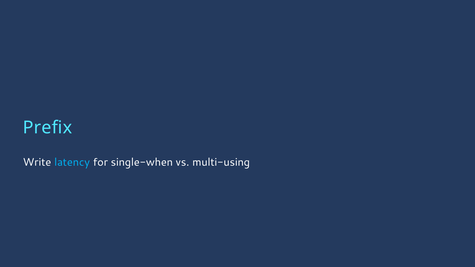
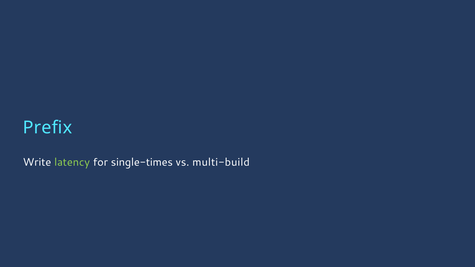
latency colour: light blue -> light green (72, 162)
single-when: single-when -> single-times (142, 162)
multi-using: multi-using -> multi-build (221, 162)
